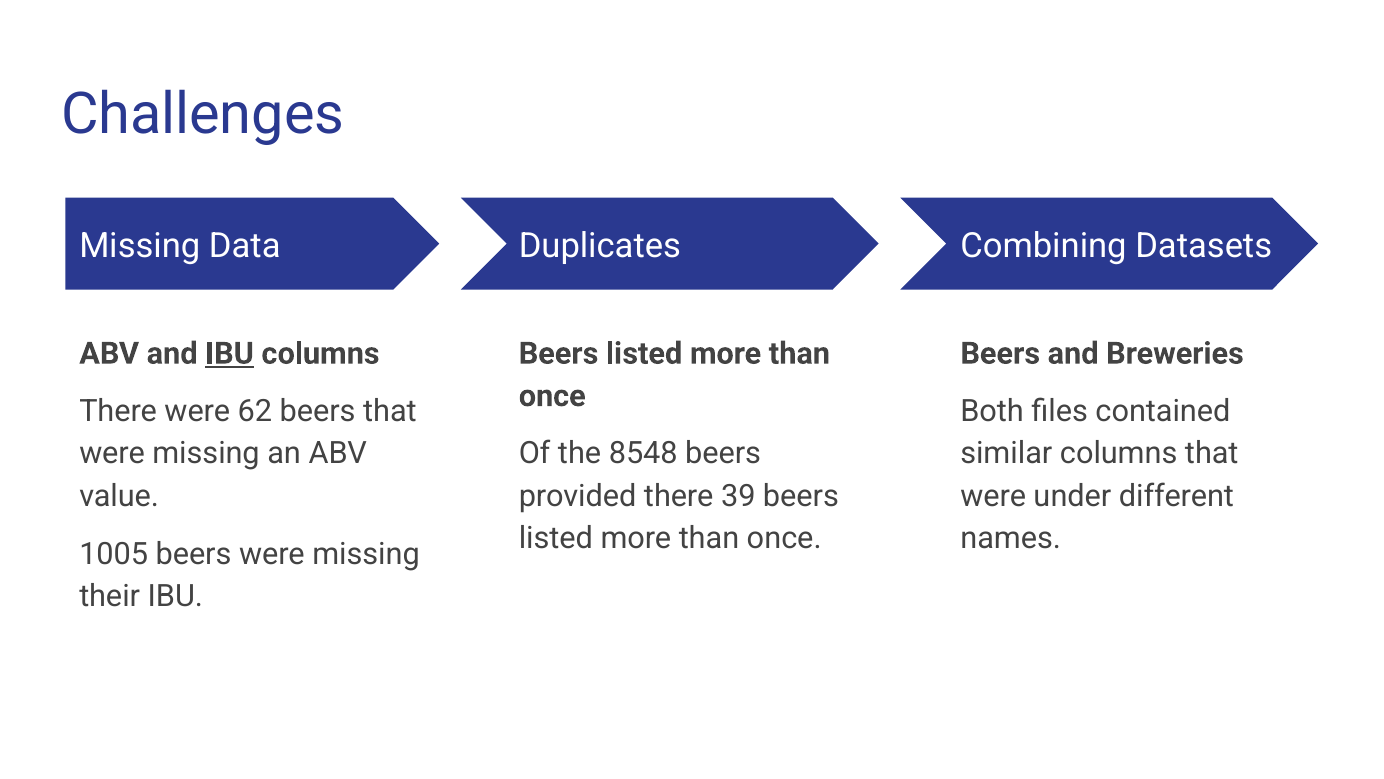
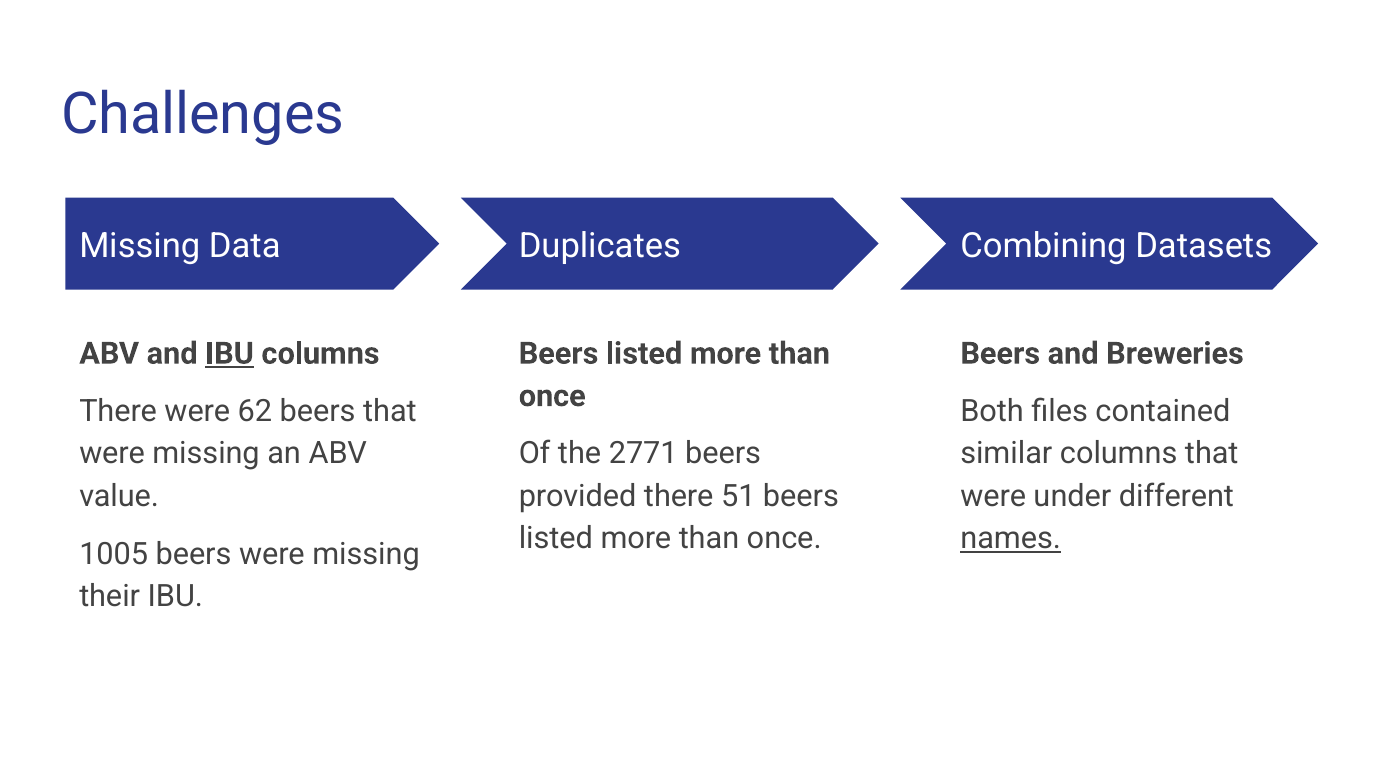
8548: 8548 -> 2771 (643, 453)
39: 39 -> 51 (738, 496)
names underline: none -> present (1011, 538)
